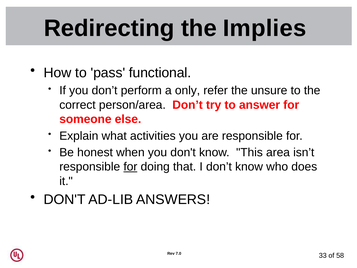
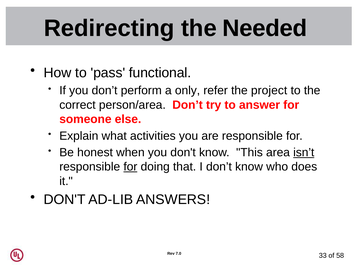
Implies: Implies -> Needed (265, 28)
unsure: unsure -> project (269, 90)
isn’t underline: none -> present (304, 152)
